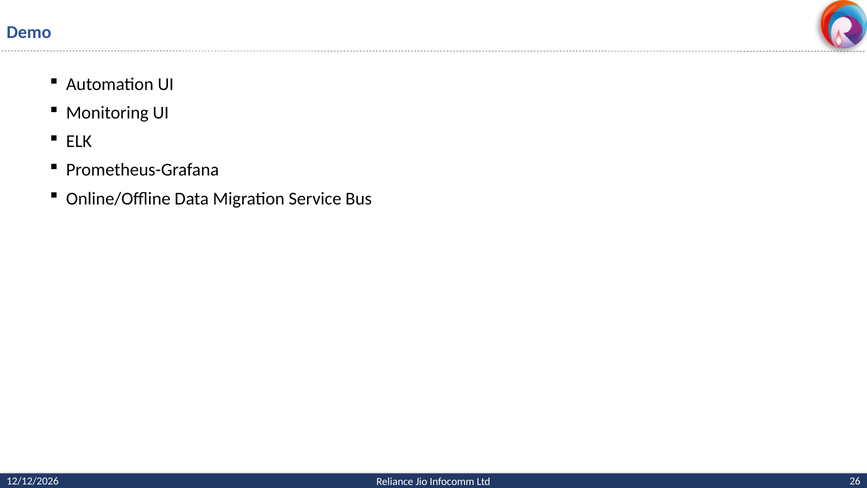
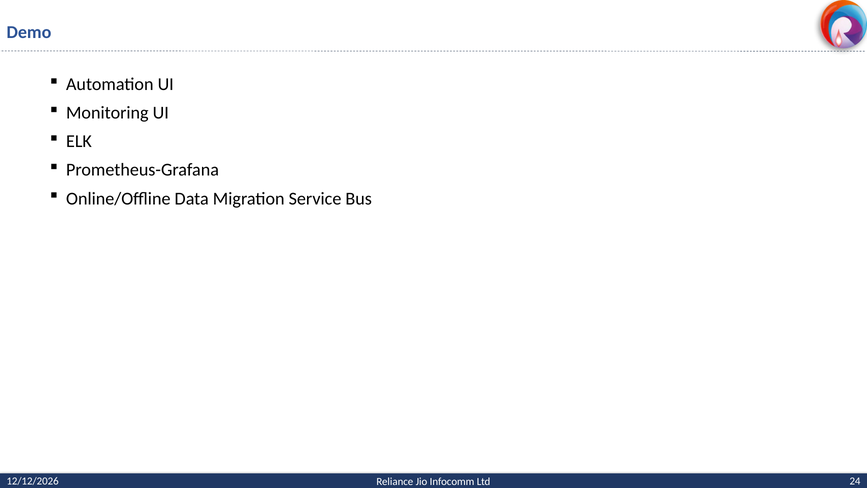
26: 26 -> 24 (855, 481)
